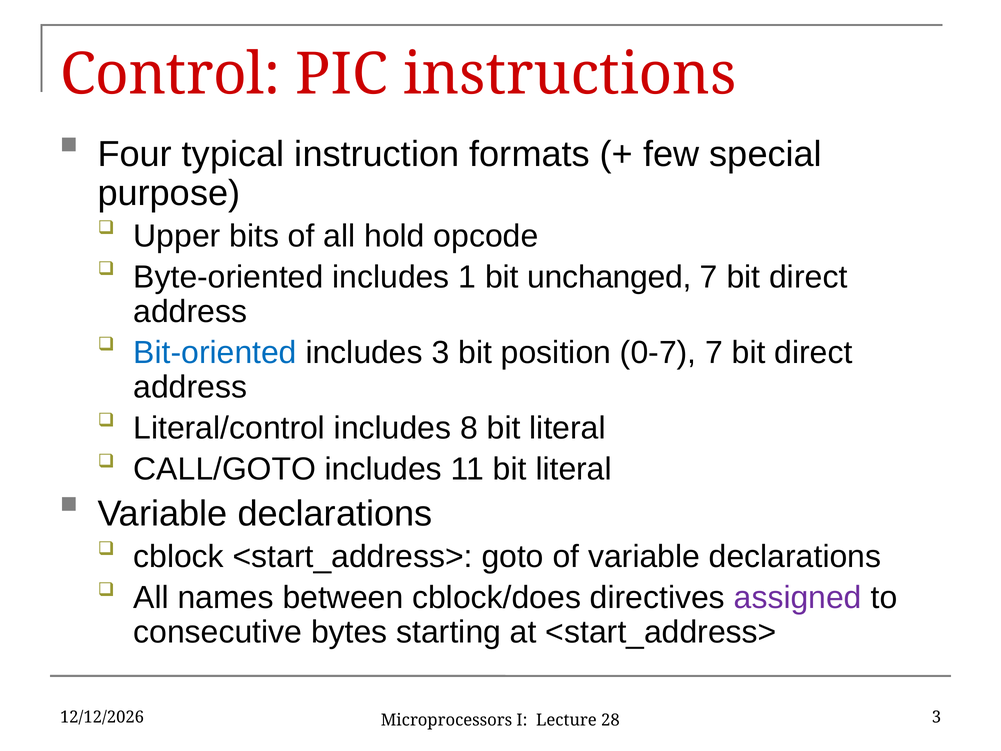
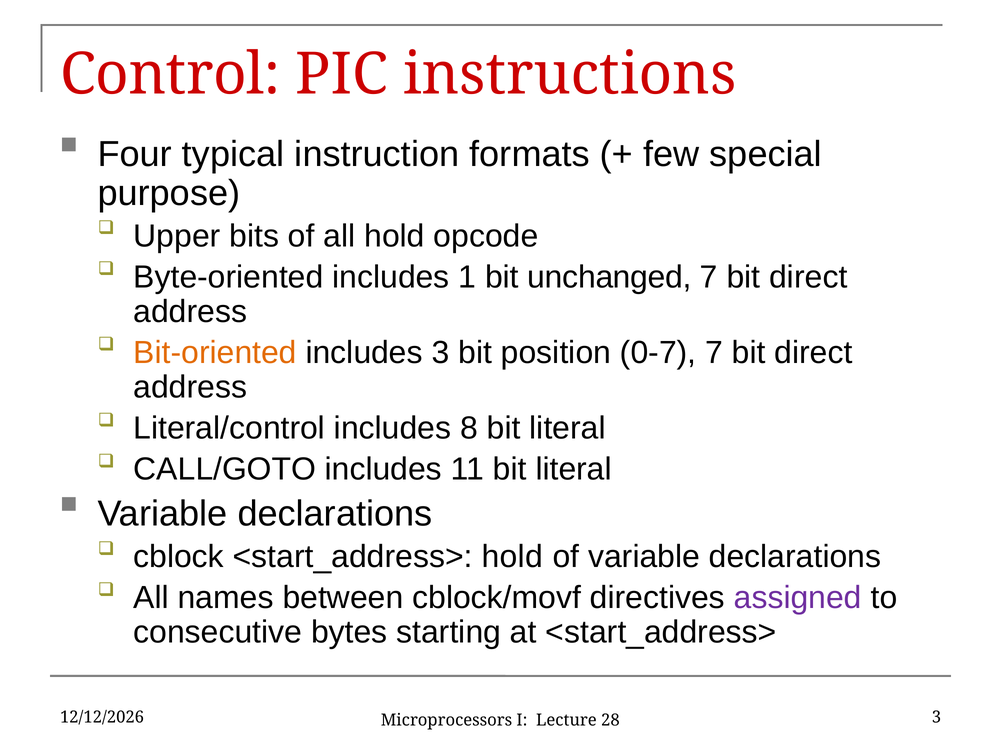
Bit-oriented colour: blue -> orange (215, 353)
<start_address> goto: goto -> hold (512, 557)
cblock/does: cblock/does -> cblock/movf (497, 598)
